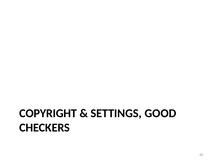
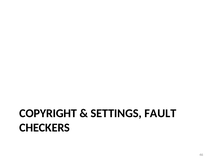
GOOD: GOOD -> FAULT (160, 113)
